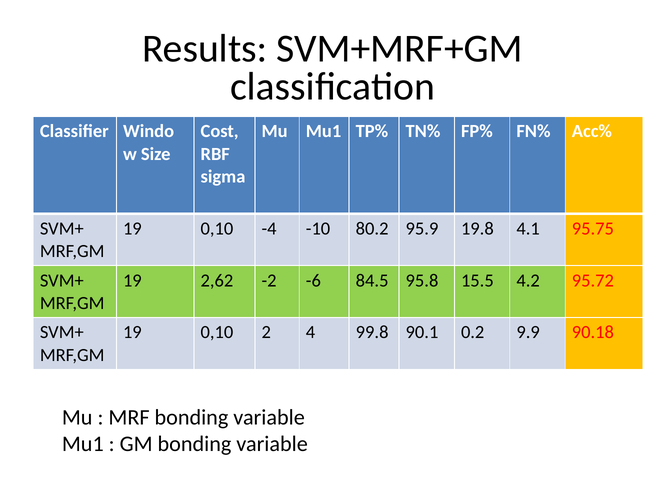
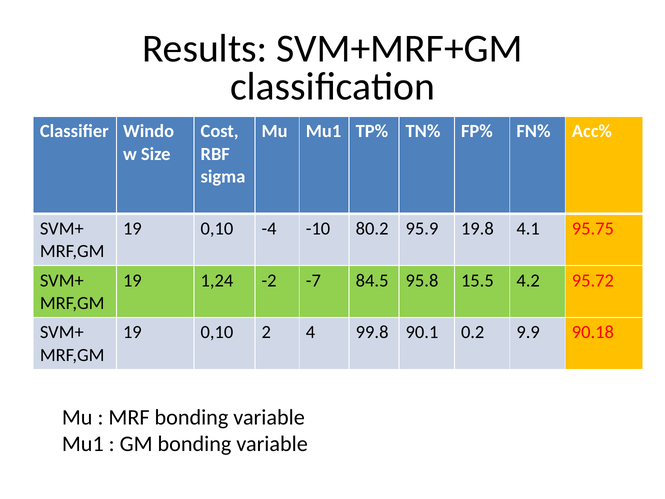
2,62: 2,62 -> 1,24 (217, 280)
-6: -6 -> -7 (313, 280)
